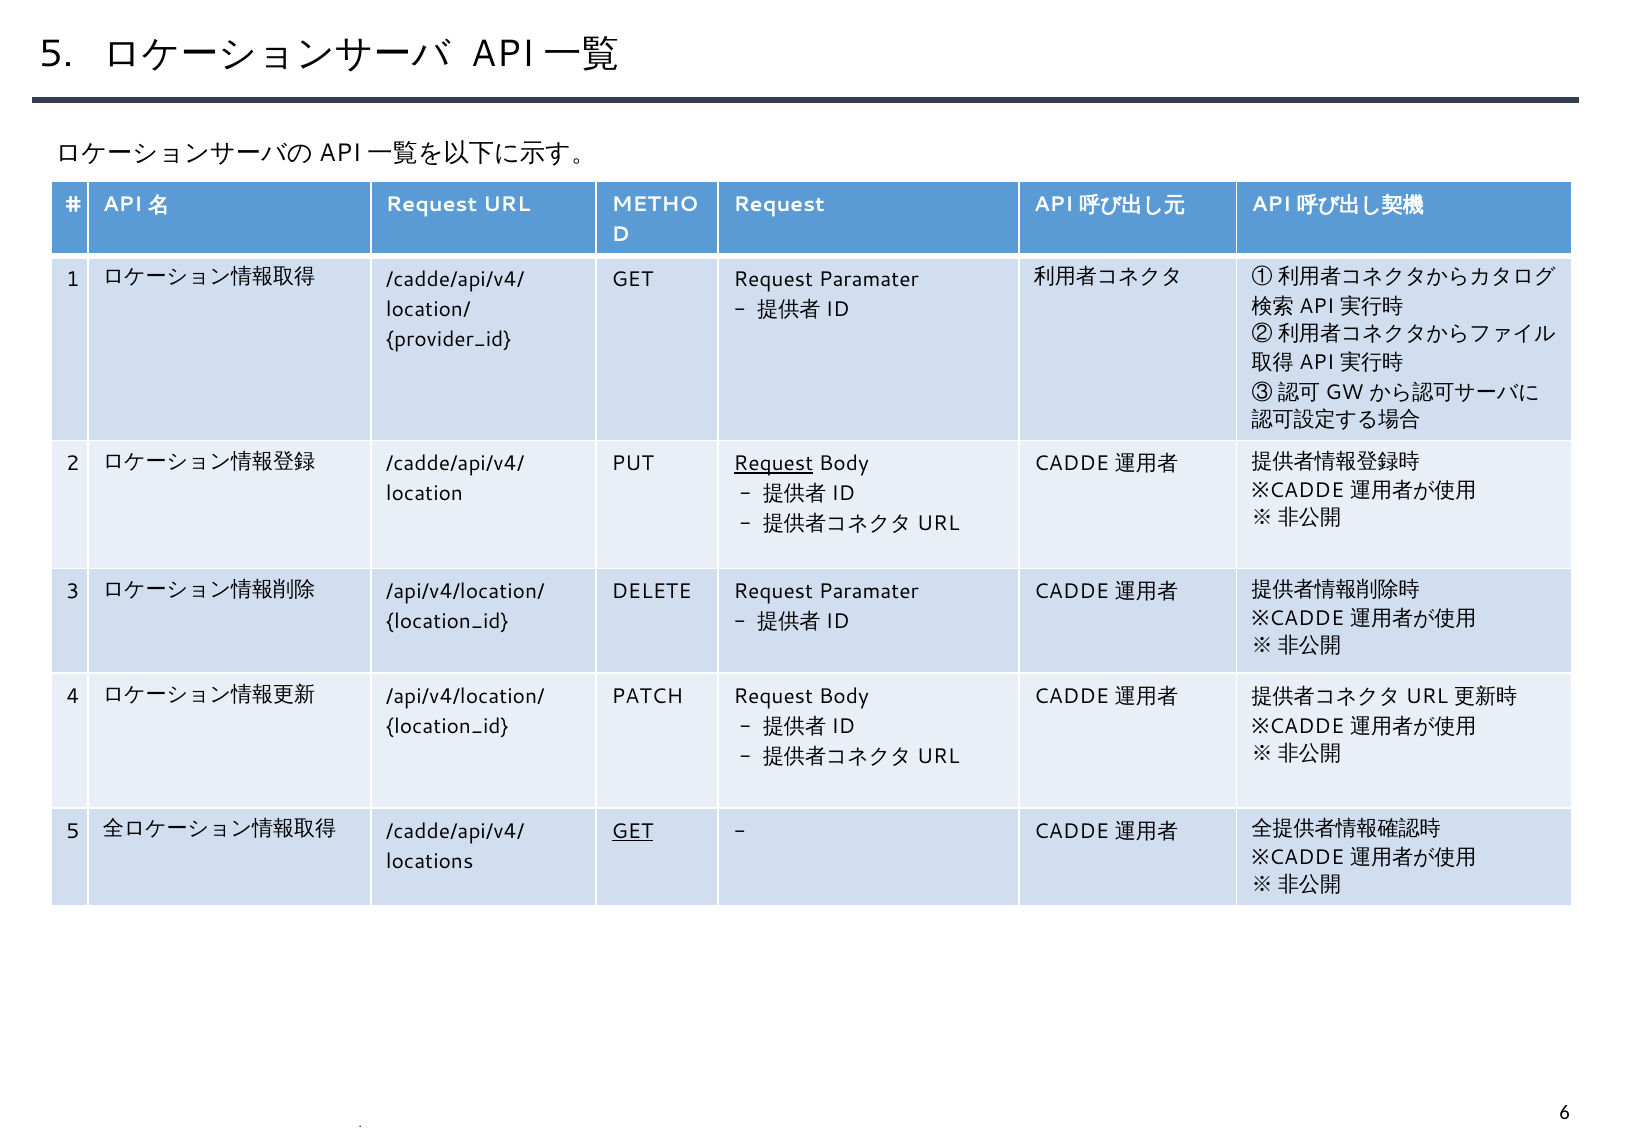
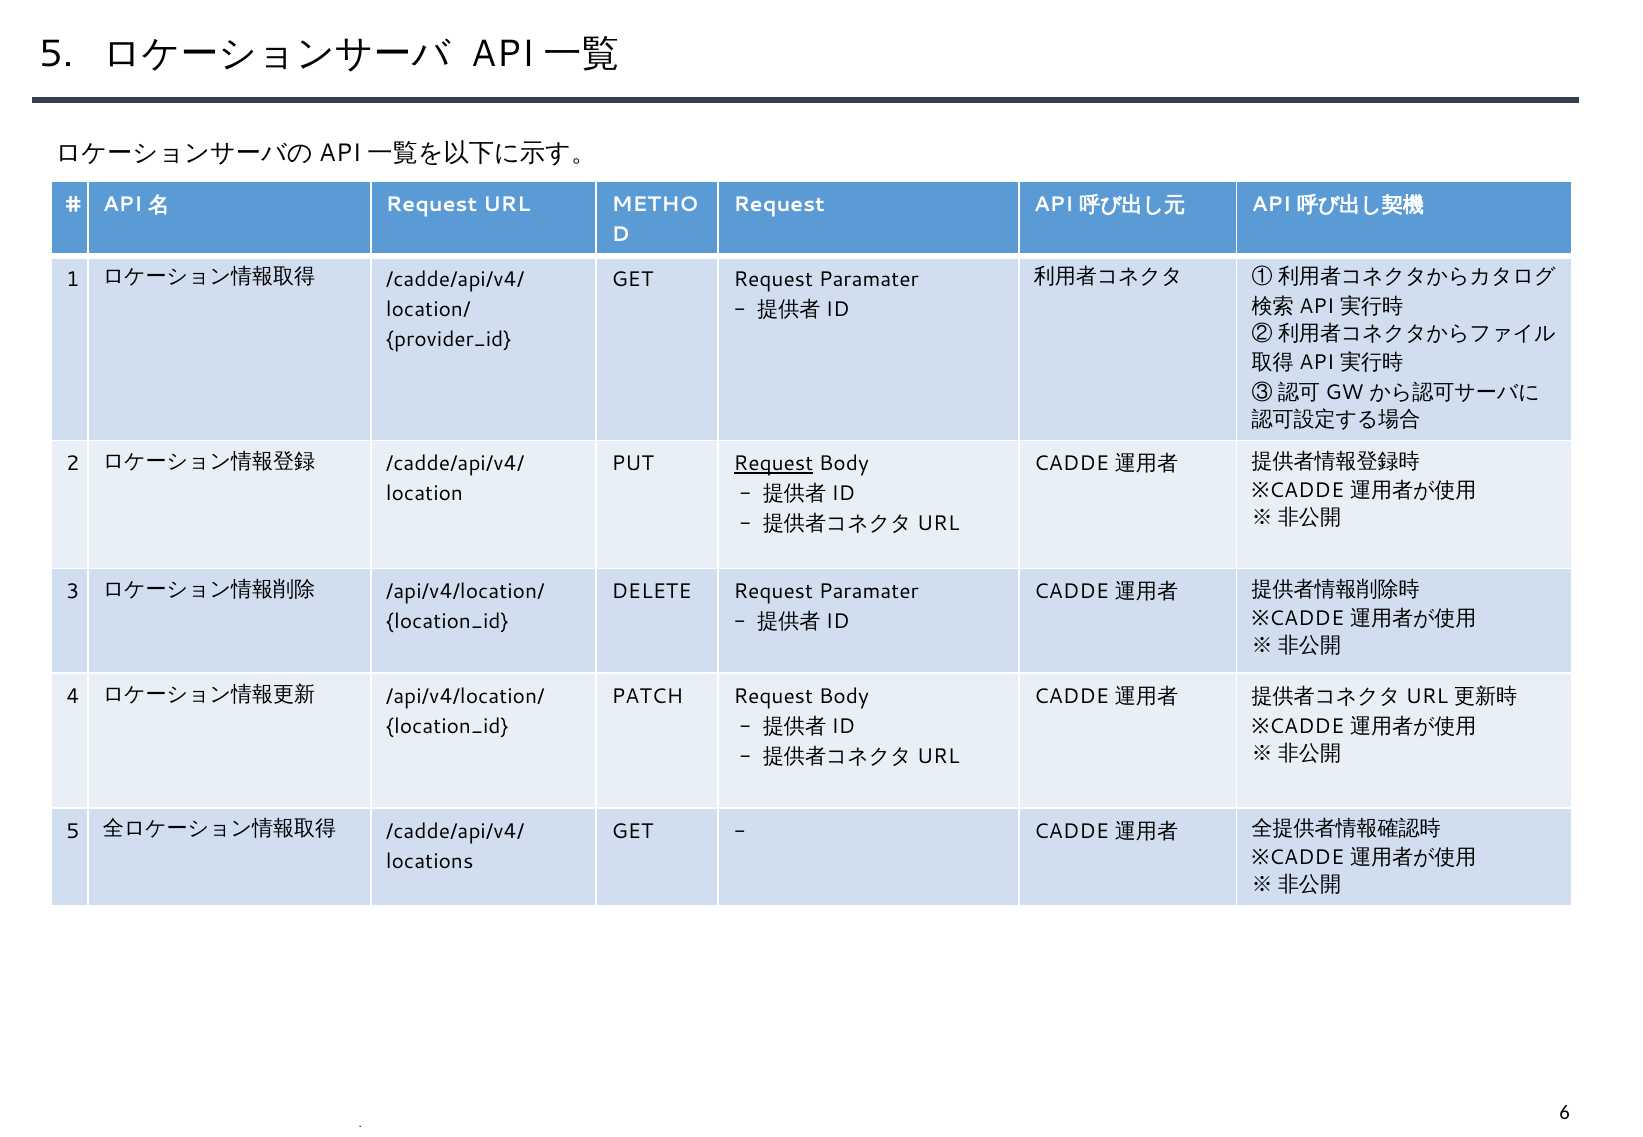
GET underline: present -> none (632, 832)
